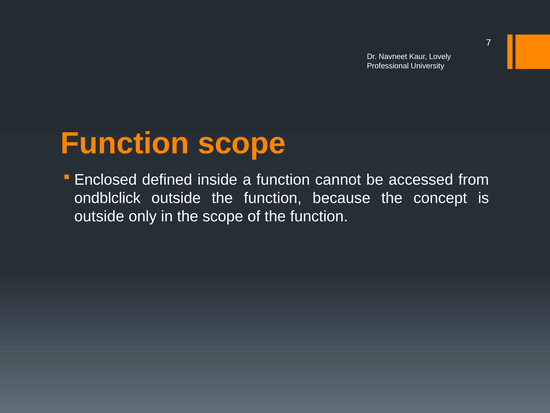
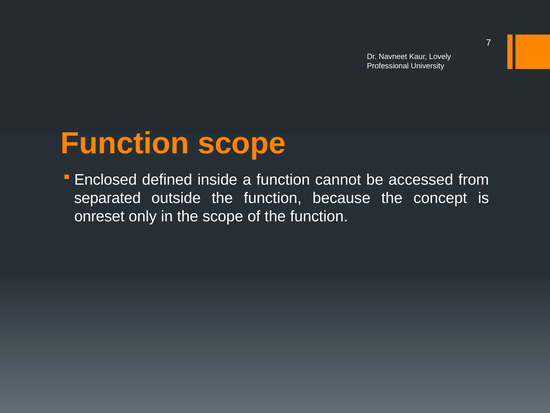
ondblclick: ondblclick -> separated (107, 198)
outside: outside -> onreset (99, 216)
